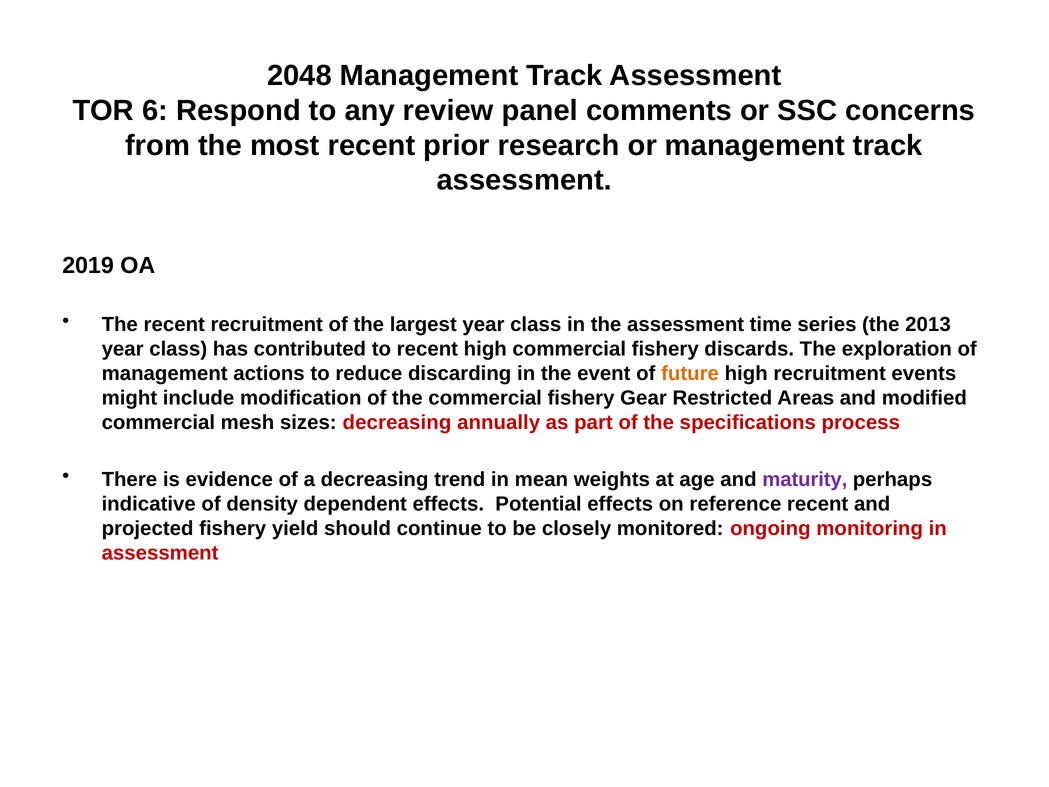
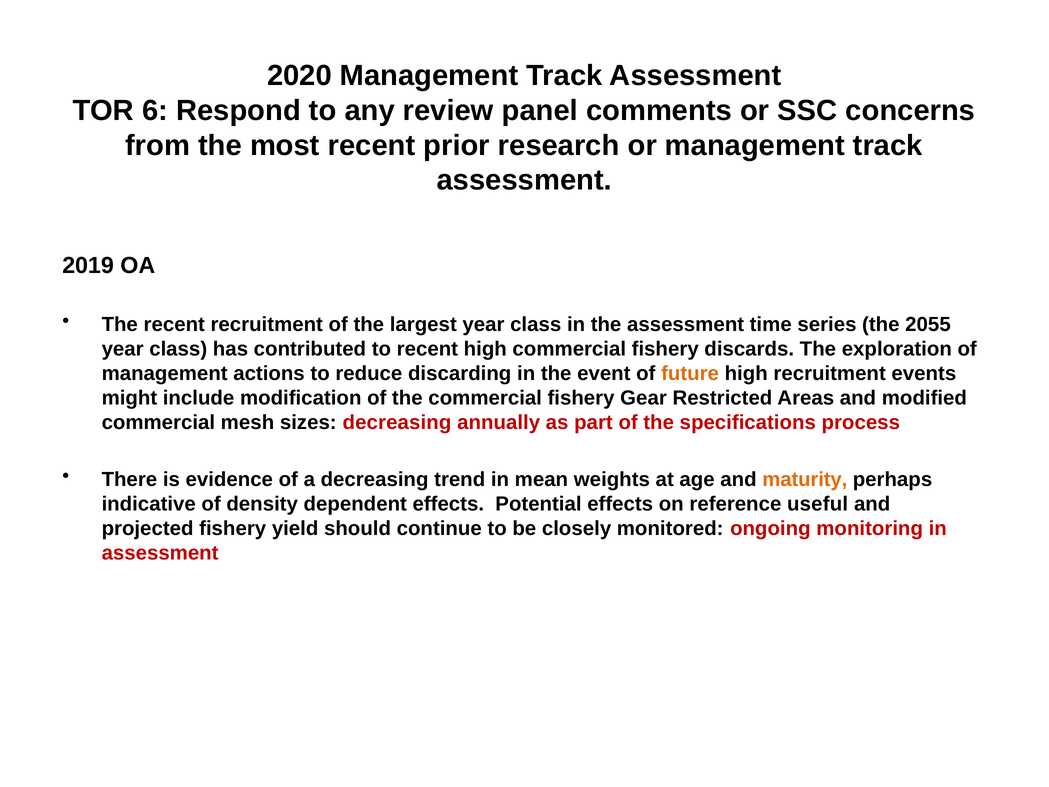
2048: 2048 -> 2020 (299, 75)
2013: 2013 -> 2055 (928, 324)
maturity colour: purple -> orange (805, 479)
reference recent: recent -> useful (818, 504)
